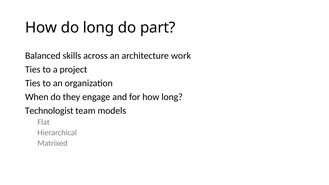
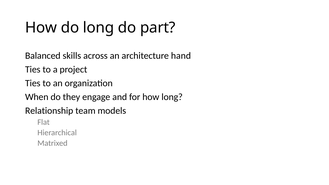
work: work -> hand (181, 56)
Technologist: Technologist -> Relationship (49, 111)
